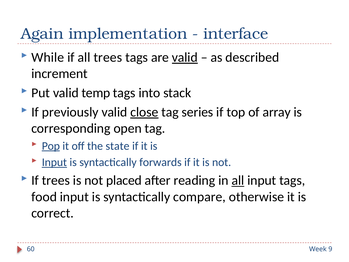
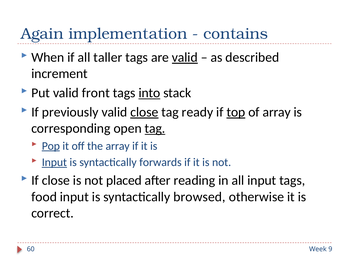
interface: interface -> contains (236, 34)
While: While -> When (48, 57)
all trees: trees -> taller (108, 57)
temp: temp -> front (96, 93)
into underline: none -> present (149, 93)
series: series -> ready (197, 112)
top underline: none -> present (236, 112)
tag underline: none -> present (155, 128)
the state: state -> array (118, 146)
If trees: trees -> close (56, 180)
all underline: present -> none (238, 180)
compare: compare -> browsed (199, 197)
